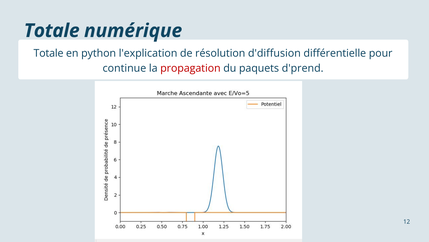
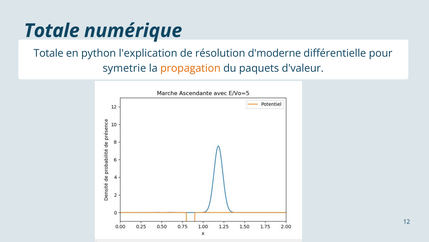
d'diffusion: d'diffusion -> d'moderne (274, 53)
continue: continue -> symetrie (124, 68)
propagation colour: red -> orange (190, 68)
d'prend: d'prend -> d'valeur (303, 68)
